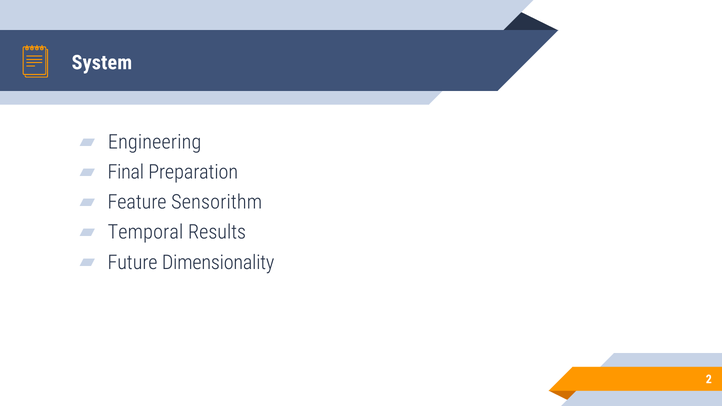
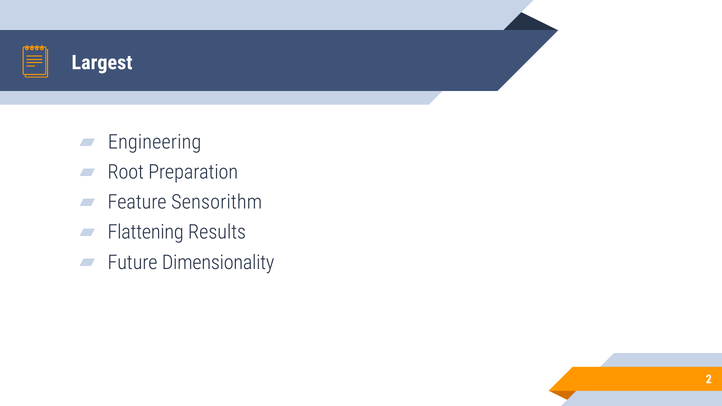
System: System -> Largest (102, 63)
Final: Final -> Root (126, 172)
Temporal: Temporal -> Flattening (146, 232)
